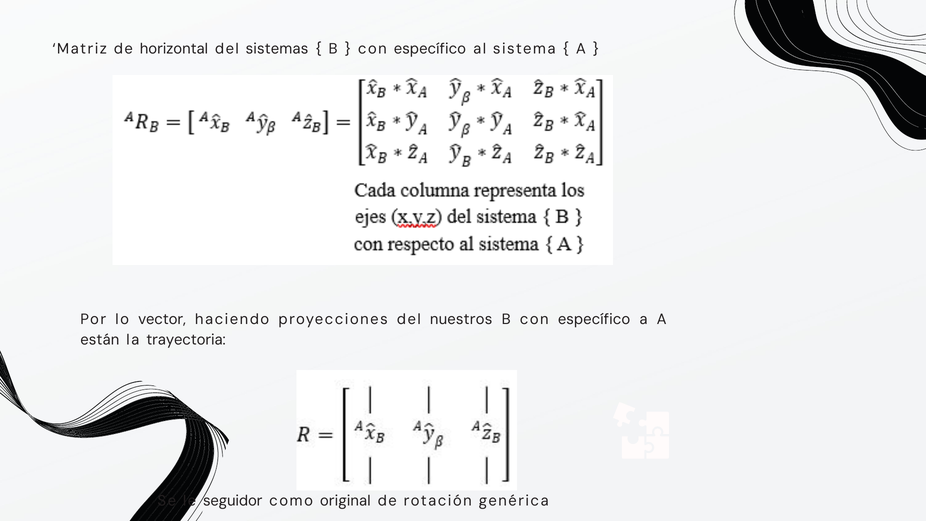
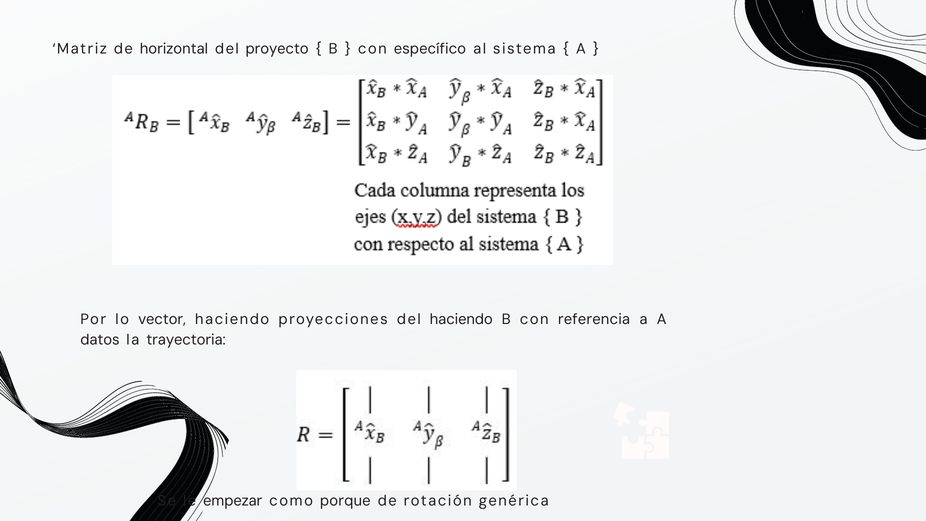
sistemas: sistemas -> proyecto (277, 49)
del nuestros: nuestros -> haciendo (461, 319)
B con específico: específico -> referencia (594, 319)
están: están -> datos (100, 340)
seguidor: seguidor -> empezar (233, 501)
original: original -> porque (345, 501)
